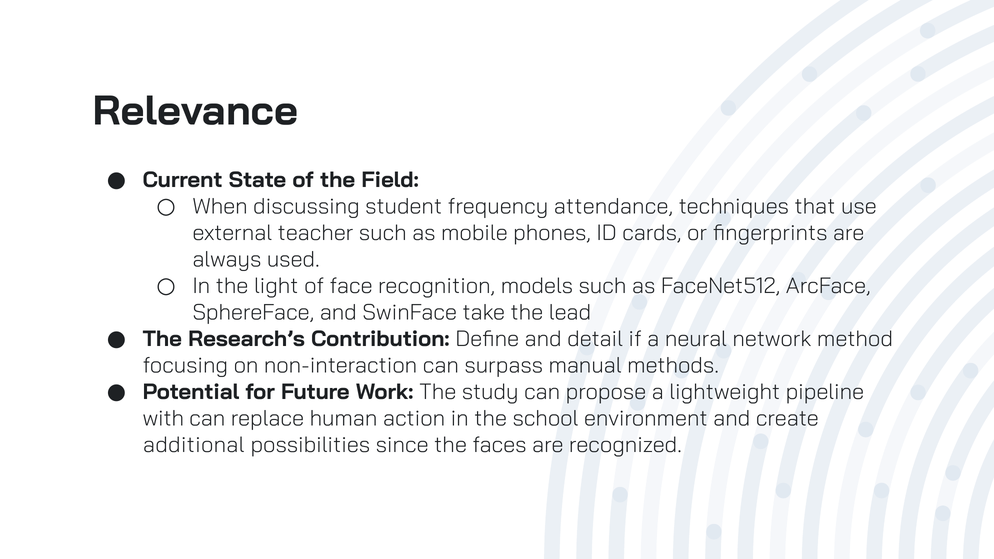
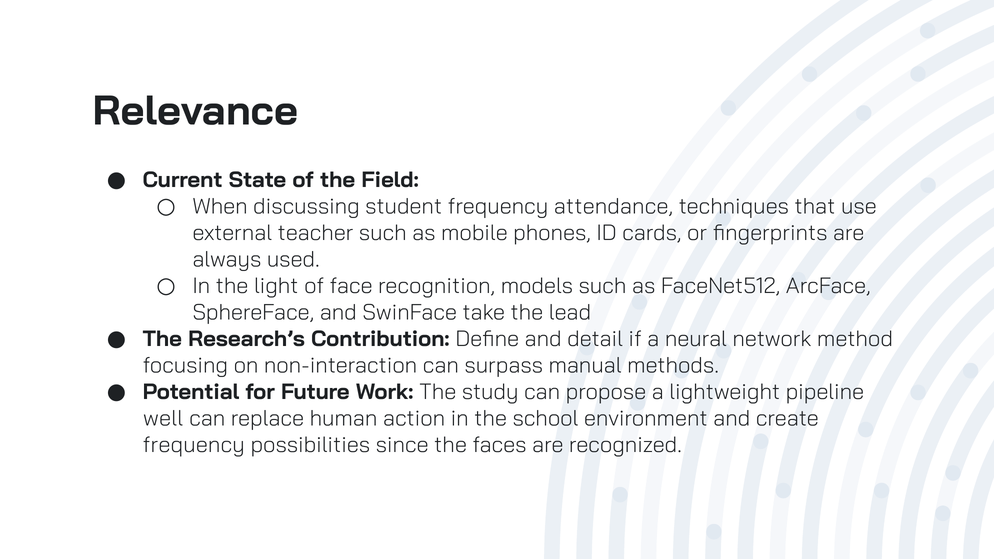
with: with -> well (163, 418)
additional: additional -> frequency (194, 445)
